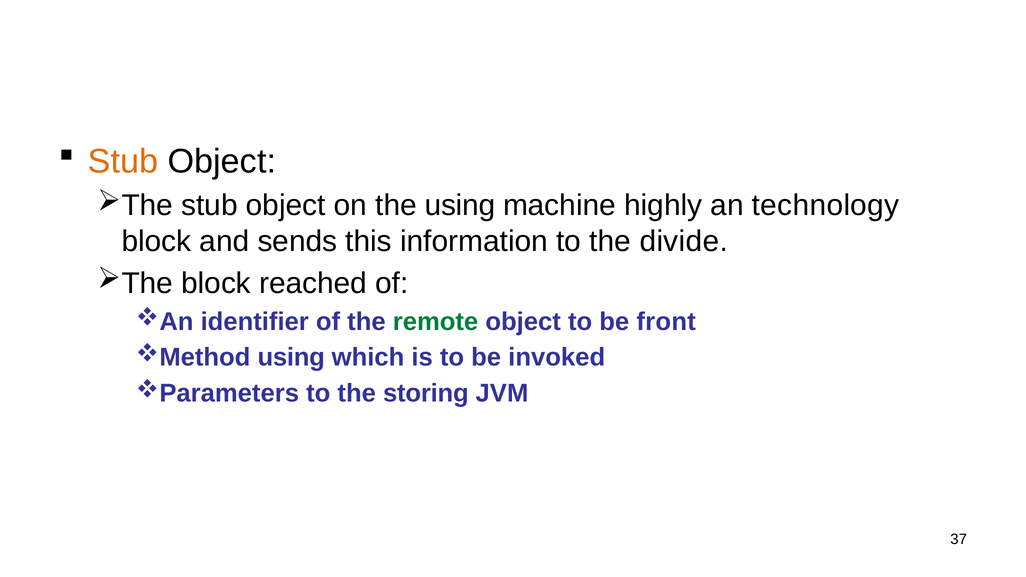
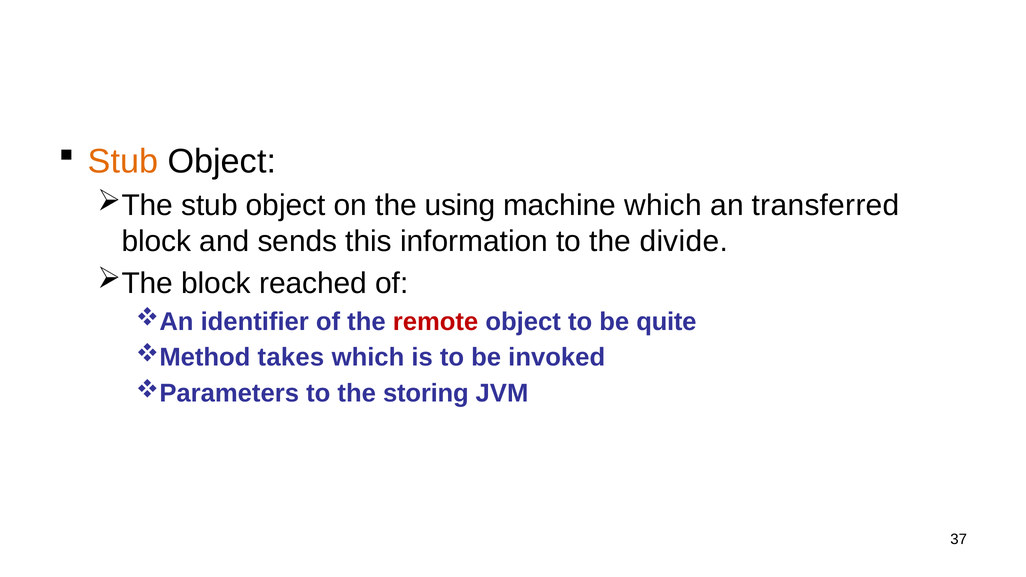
machine highly: highly -> which (663, 206)
technology: technology -> transferred (826, 206)
remote colour: green -> red (436, 322)
front: front -> quite (666, 322)
using: using -> takes (291, 358)
